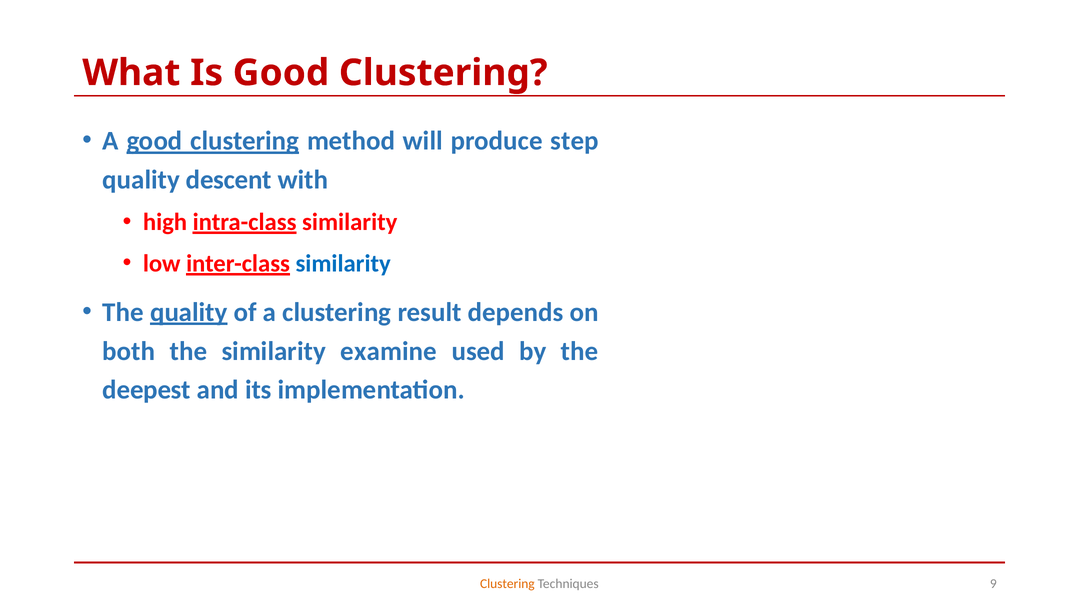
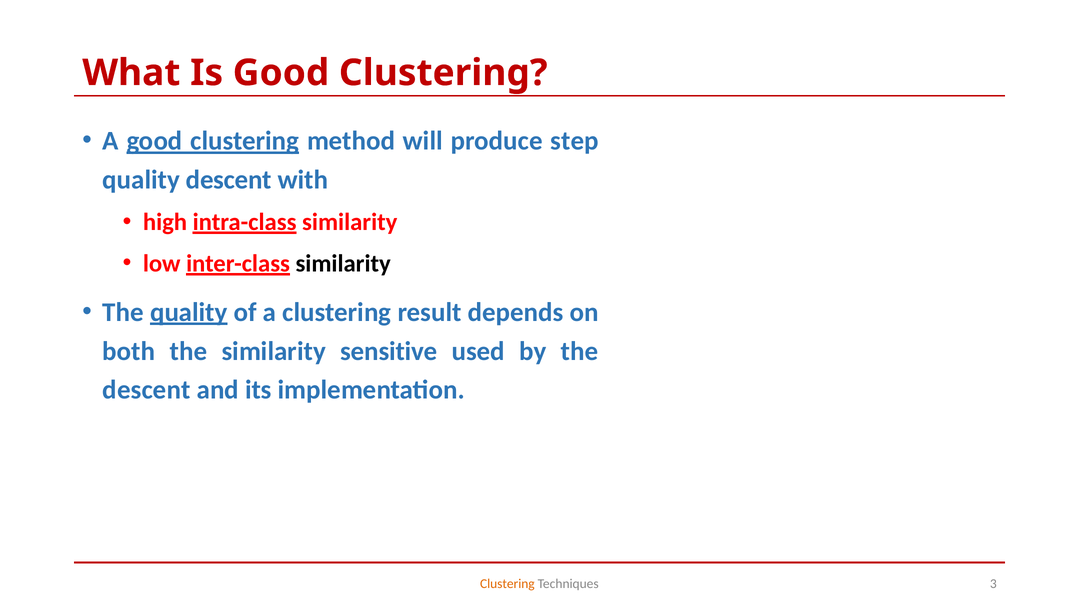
similarity colour: blue -> black (343, 263)
examine: examine -> sensitive (389, 351)
deepest: deepest -> descent (146, 390)
9: 9 -> 3 (993, 584)
